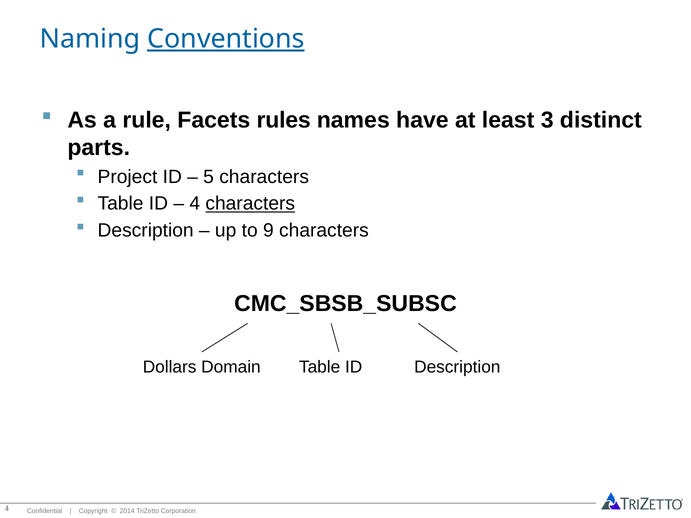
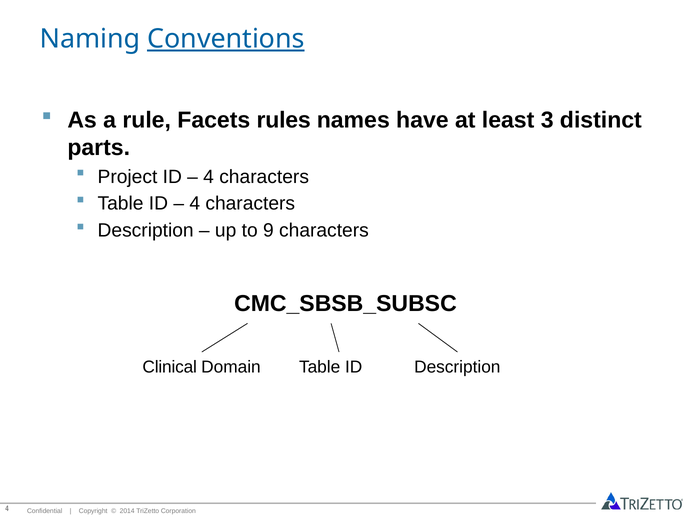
5: 5 -> 4 (209, 177)
characters underline: present -> none (250, 204)
Dollars: Dollars -> Clinical (170, 367)
